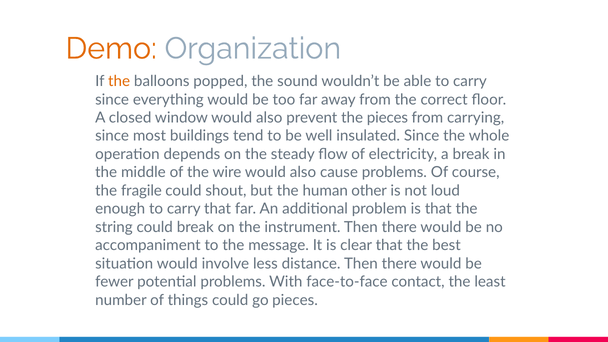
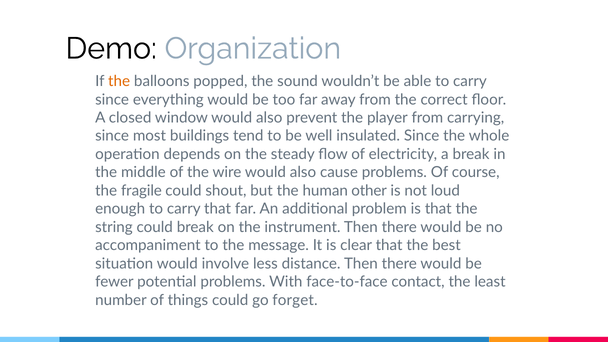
Demo colour: orange -> black (111, 48)
the pieces: pieces -> player (387, 118)
go pieces: pieces -> forget (295, 300)
